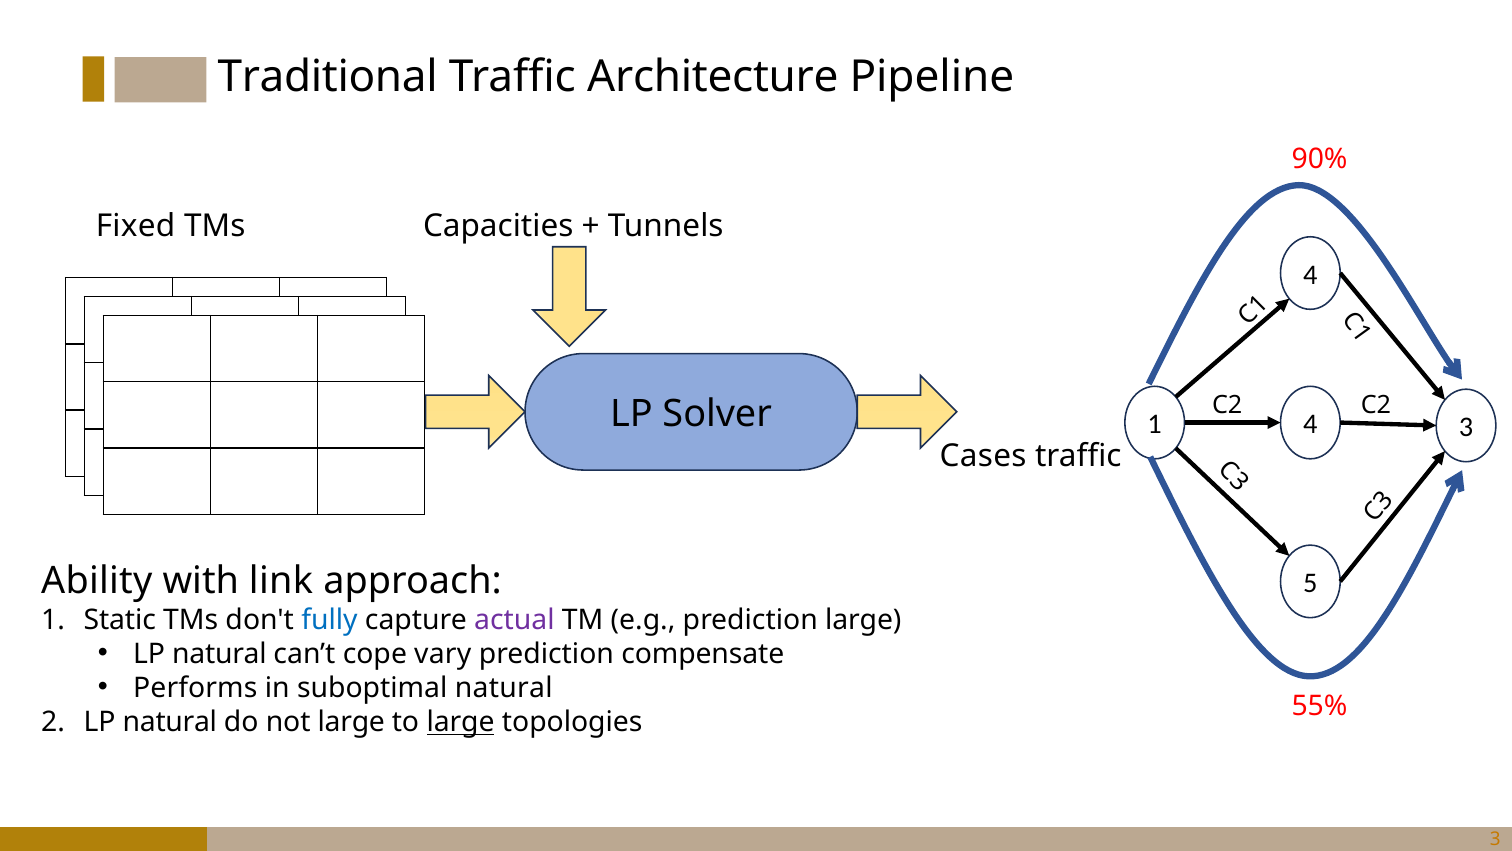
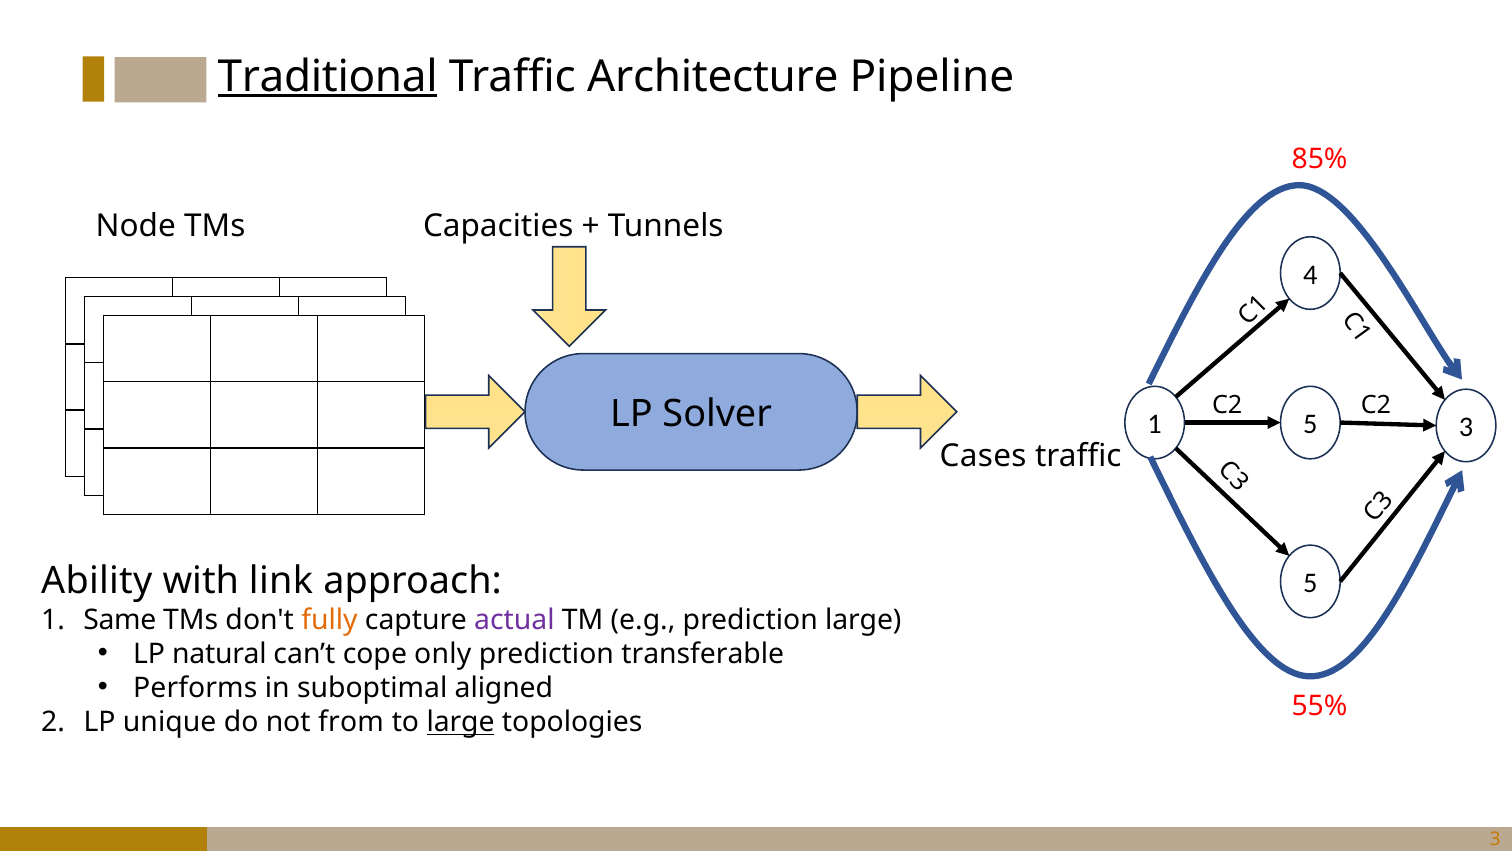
Traditional underline: none -> present (328, 77)
90%: 90% -> 85% (1320, 159)
Fixed: Fixed -> Node (136, 226)
1 4: 4 -> 5 (1310, 424)
Static: Static -> Same (120, 620)
fully colour: blue -> orange (329, 620)
vary: vary -> only (443, 654)
compensate: compensate -> transferable (703, 654)
suboptimal natural: natural -> aligned (504, 688)
2 LP natural: natural -> unique (170, 722)
not large: large -> from (351, 722)
